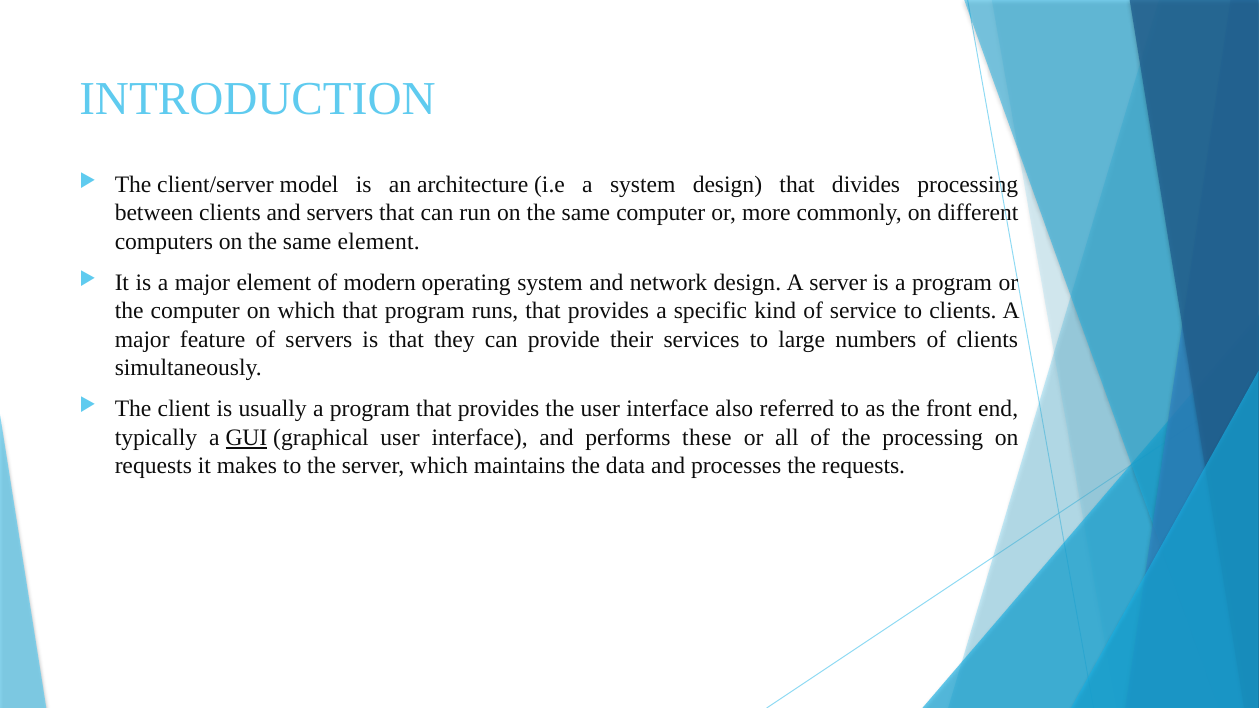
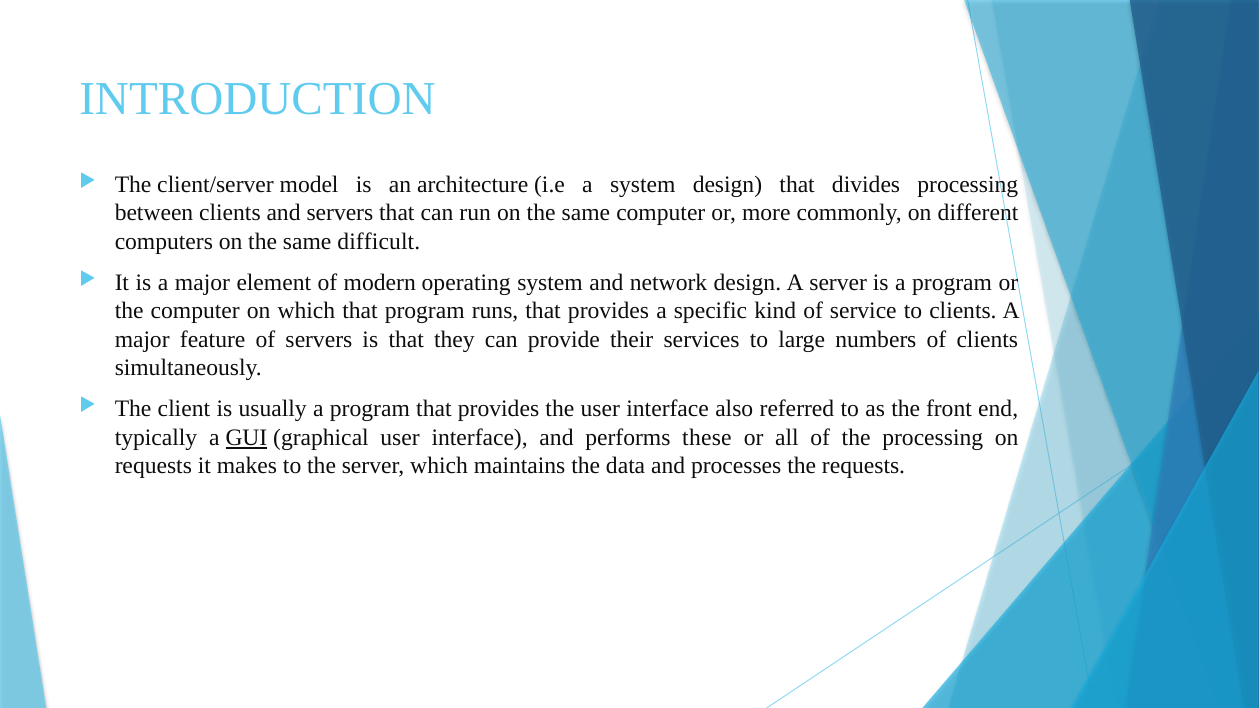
same element: element -> difficult (379, 241)
